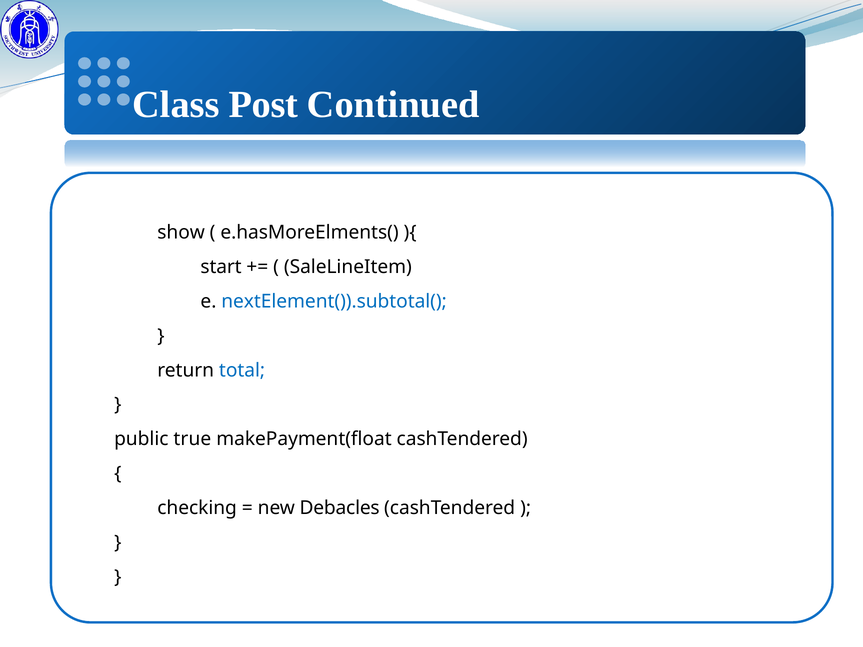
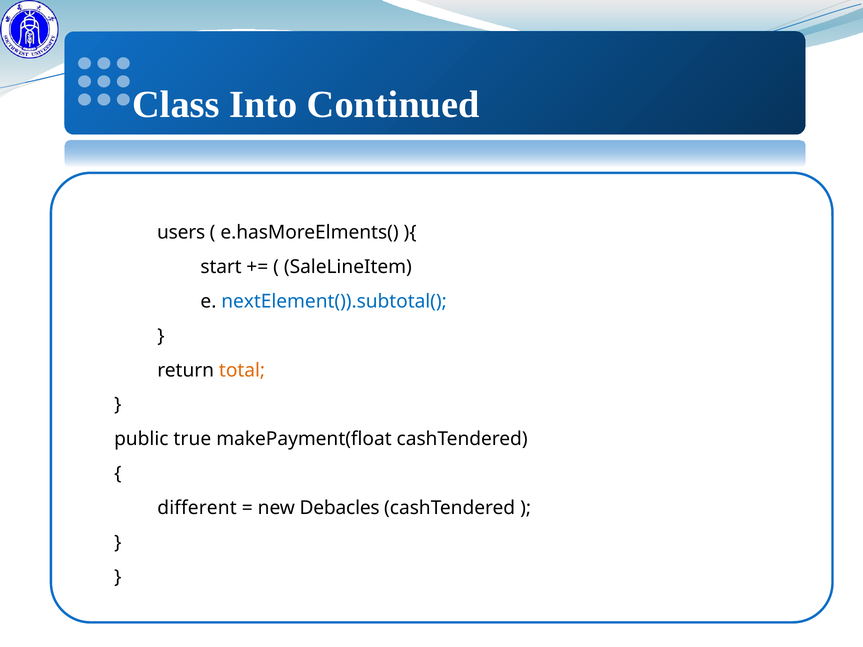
Post: Post -> Into (263, 105)
show: show -> users (181, 232)
total colour: blue -> orange (242, 370)
checking: checking -> different (197, 508)
